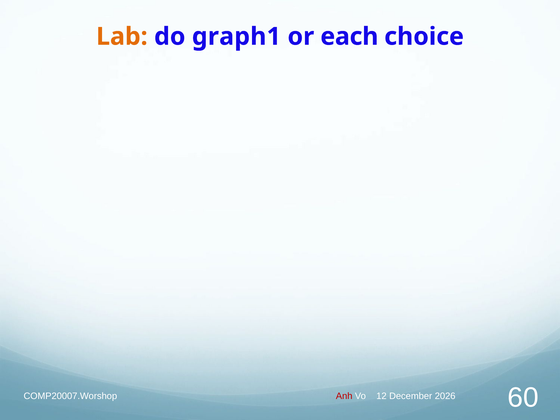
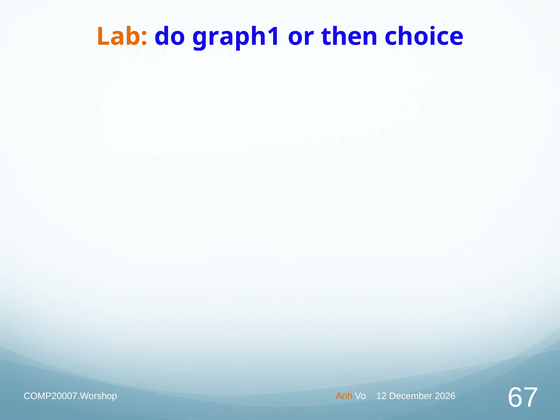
each: each -> then (349, 37)
Anh colour: red -> orange (344, 396)
60: 60 -> 67 (523, 397)
